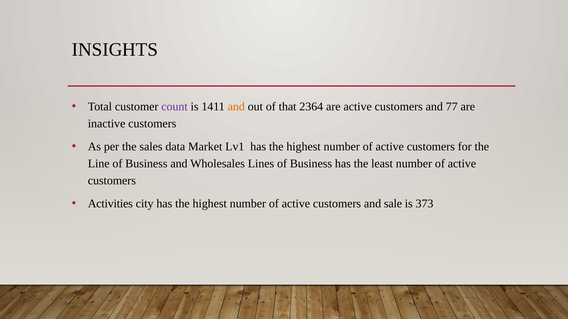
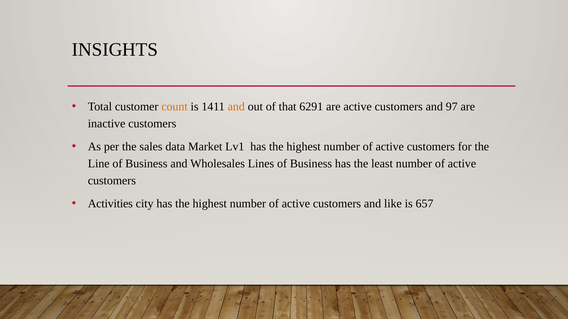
count colour: purple -> orange (175, 107)
2364: 2364 -> 6291 (311, 107)
77: 77 -> 97 (452, 107)
sale: sale -> like (393, 204)
373: 373 -> 657 (424, 204)
